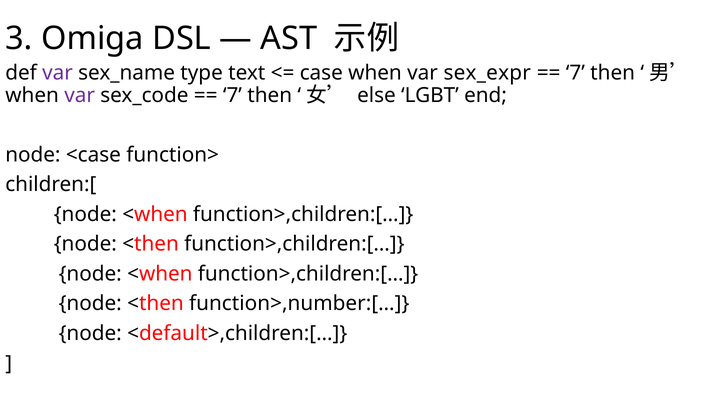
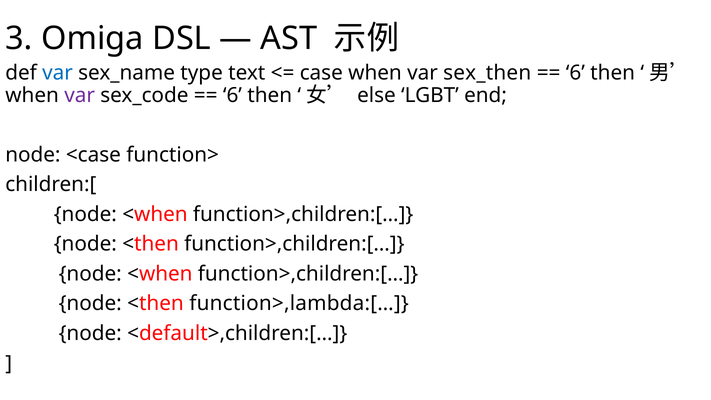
var colour: purple -> blue (58, 73)
sex_expr: sex_expr -> sex_then (487, 73)
7: 7 -> 6 (575, 73)
7: 7 -> 6 (232, 95)
function>,number:[…: function>,number:[… -> function>,lambda:[… (299, 304)
